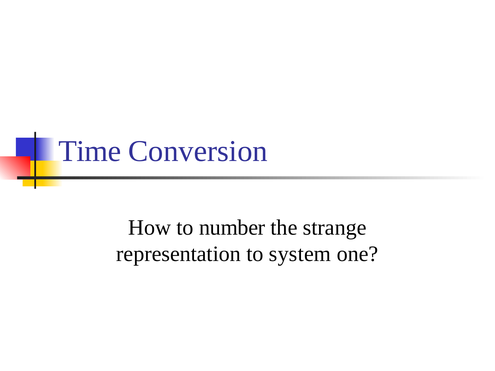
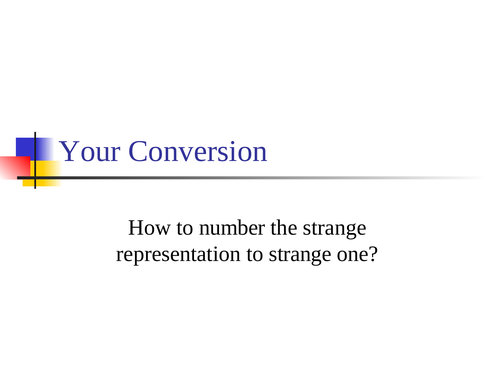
Time: Time -> Your (90, 151)
to system: system -> strange (300, 254)
